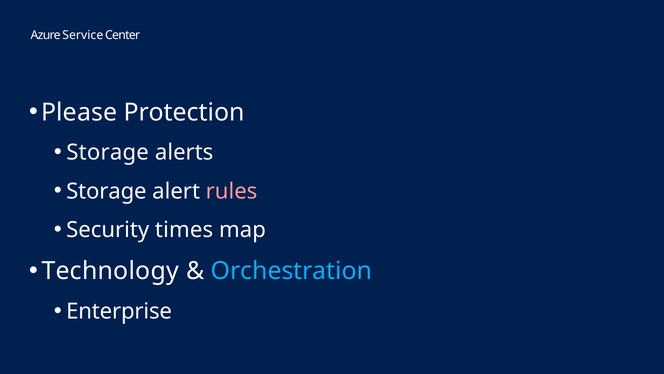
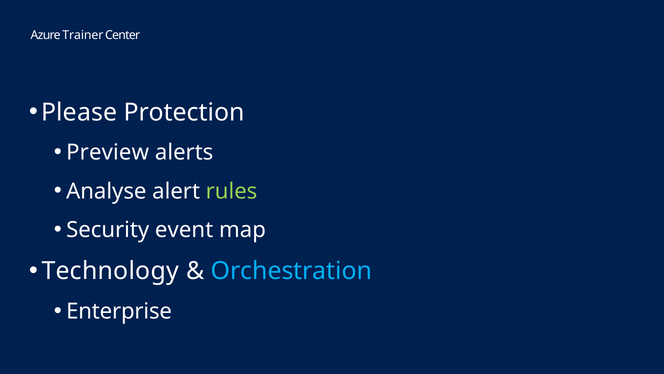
Service: Service -> Trainer (83, 35)
Storage: Storage -> Preview (108, 152)
Storage: Storage -> Analyse (106, 191)
rules colour: pink -> light green (232, 191)
times: times -> event (184, 230)
